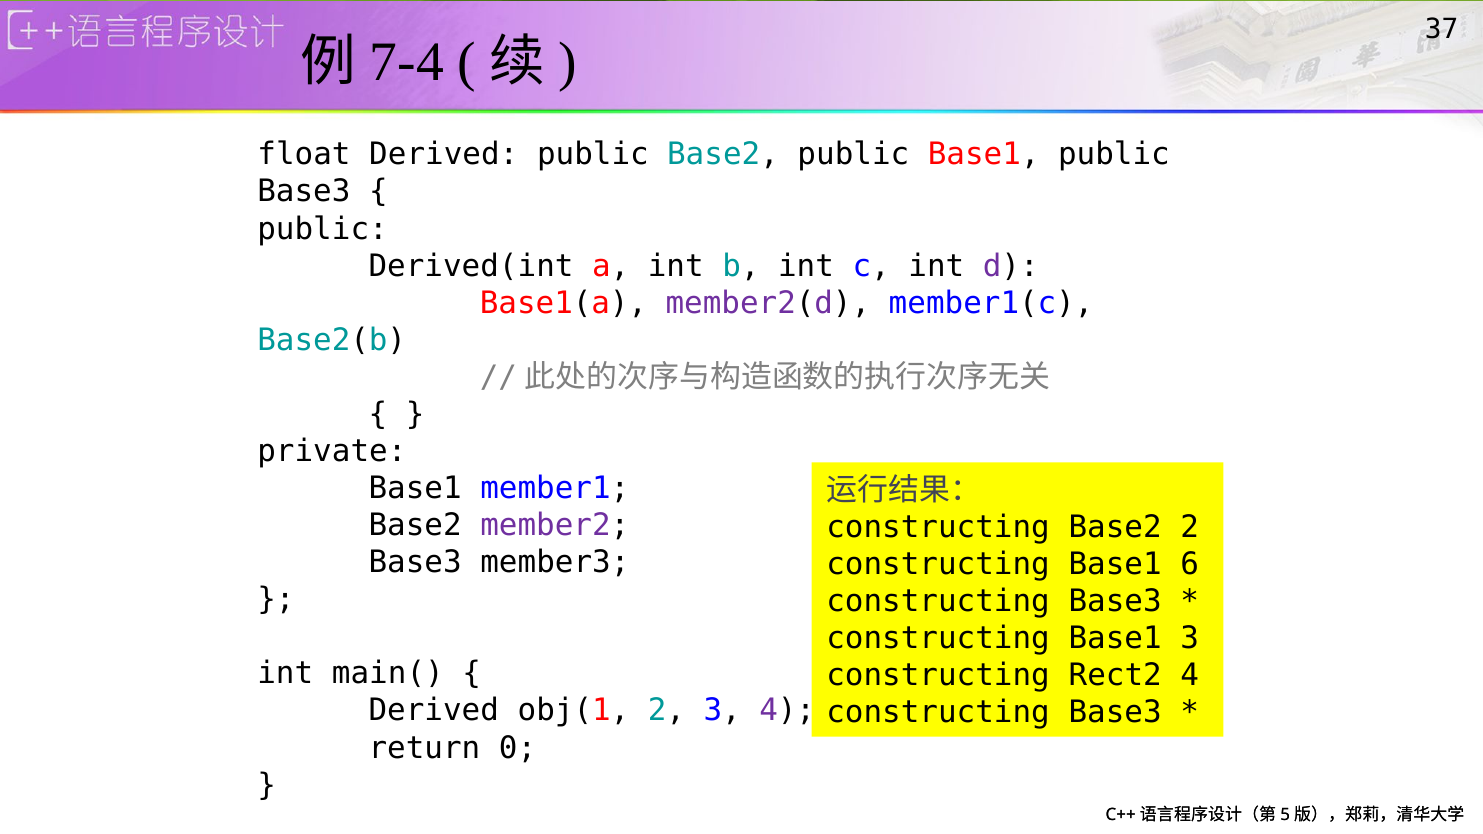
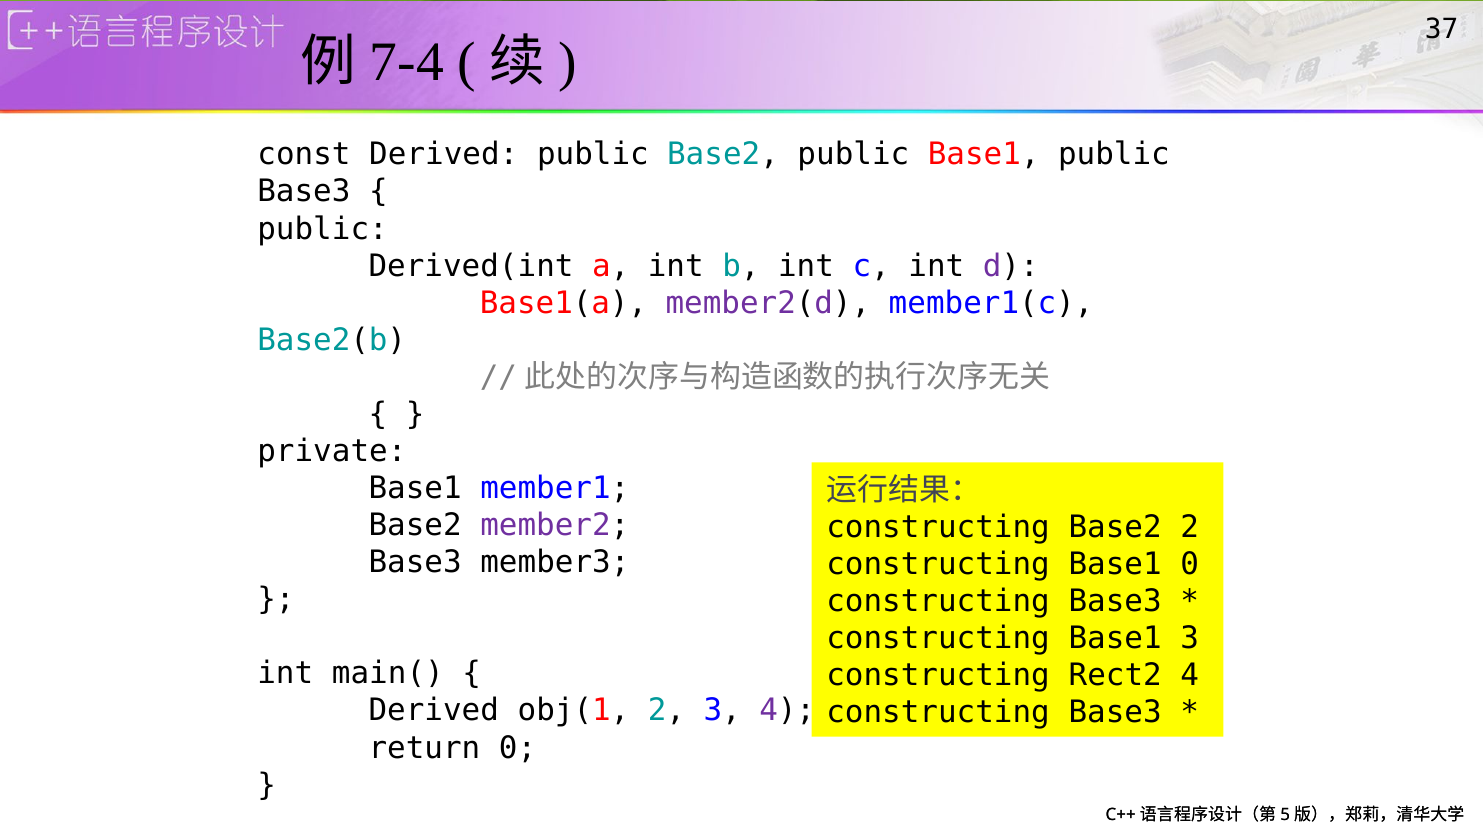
float: float -> const (304, 155)
Base1 6: 6 -> 0 (1190, 565)
